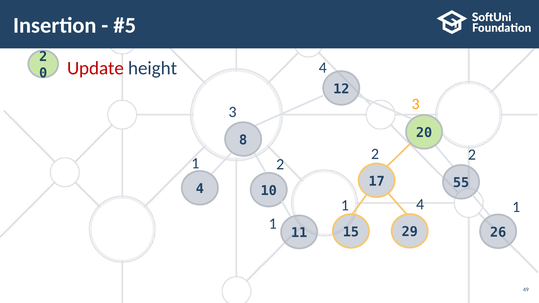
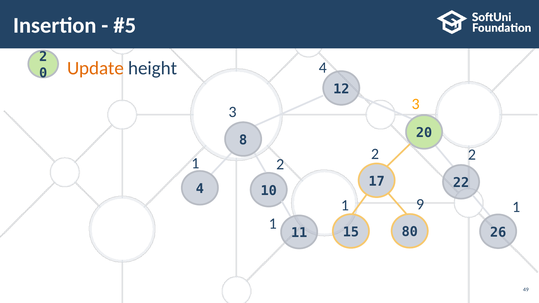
Update colour: red -> orange (95, 68)
55: 55 -> 22 (461, 183)
1 4: 4 -> 9 (420, 204)
29: 29 -> 80 (410, 232)
